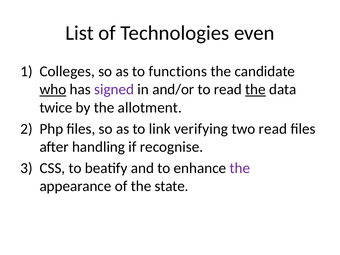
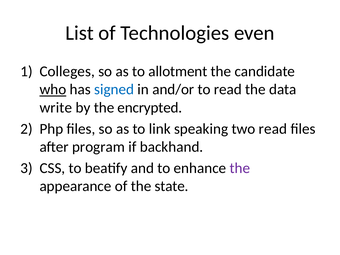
functions: functions -> allotment (178, 71)
signed colour: purple -> blue (114, 89)
the underline: present -> none (255, 89)
twice: twice -> write (56, 108)
allotment: allotment -> encrypted (150, 108)
verifying: verifying -> speaking (201, 129)
handling: handling -> program (98, 147)
recognise: recognise -> backhand (172, 147)
